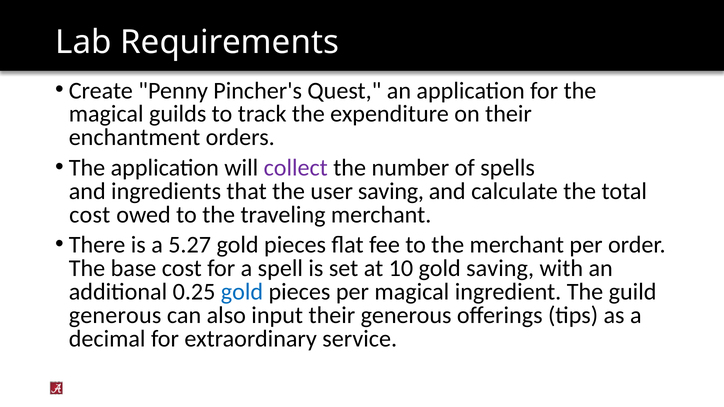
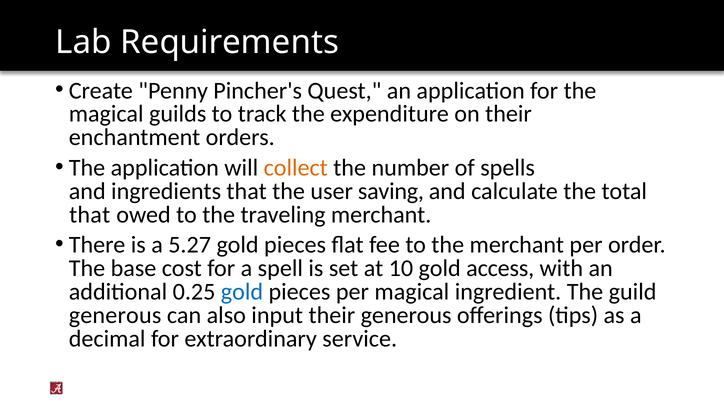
collect colour: purple -> orange (296, 168)
cost: cost -> that (90, 215)
gold saving: saving -> access (500, 268)
